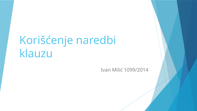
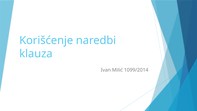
klauzu: klauzu -> klauza (36, 54)
